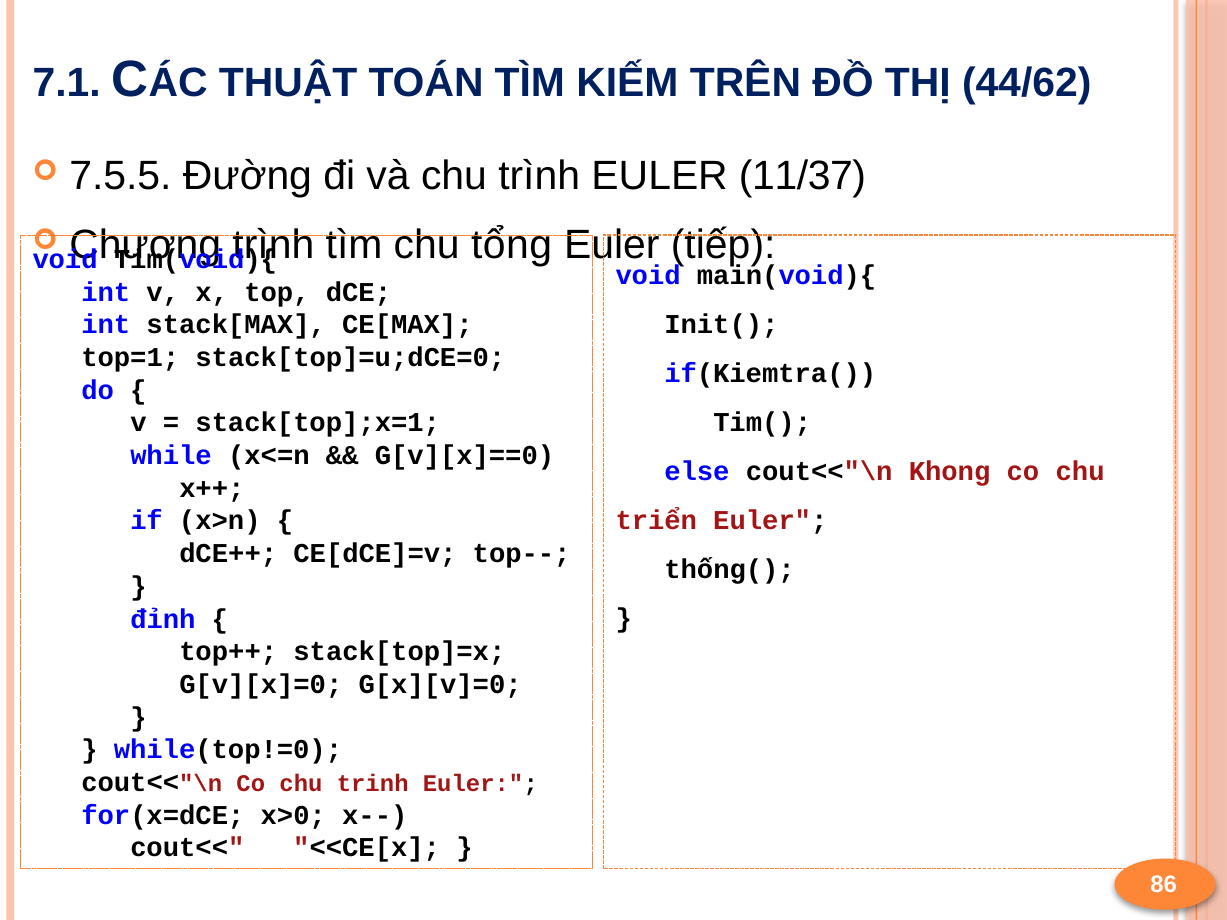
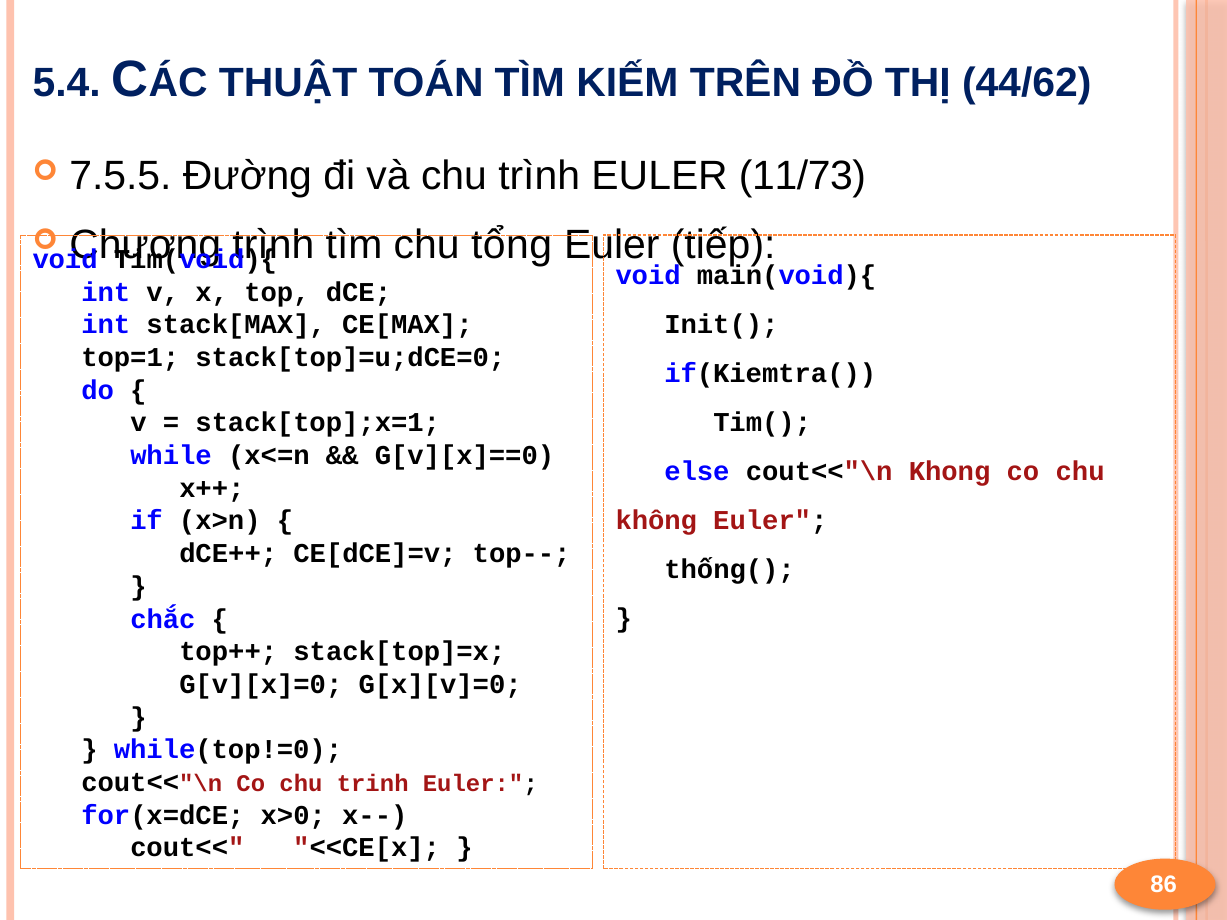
7.1: 7.1 -> 5.4 (67, 83)
11/37: 11/37 -> 11/73 (803, 176)
triển: triển -> không (656, 521)
đỉnh: đỉnh -> chắc (163, 619)
